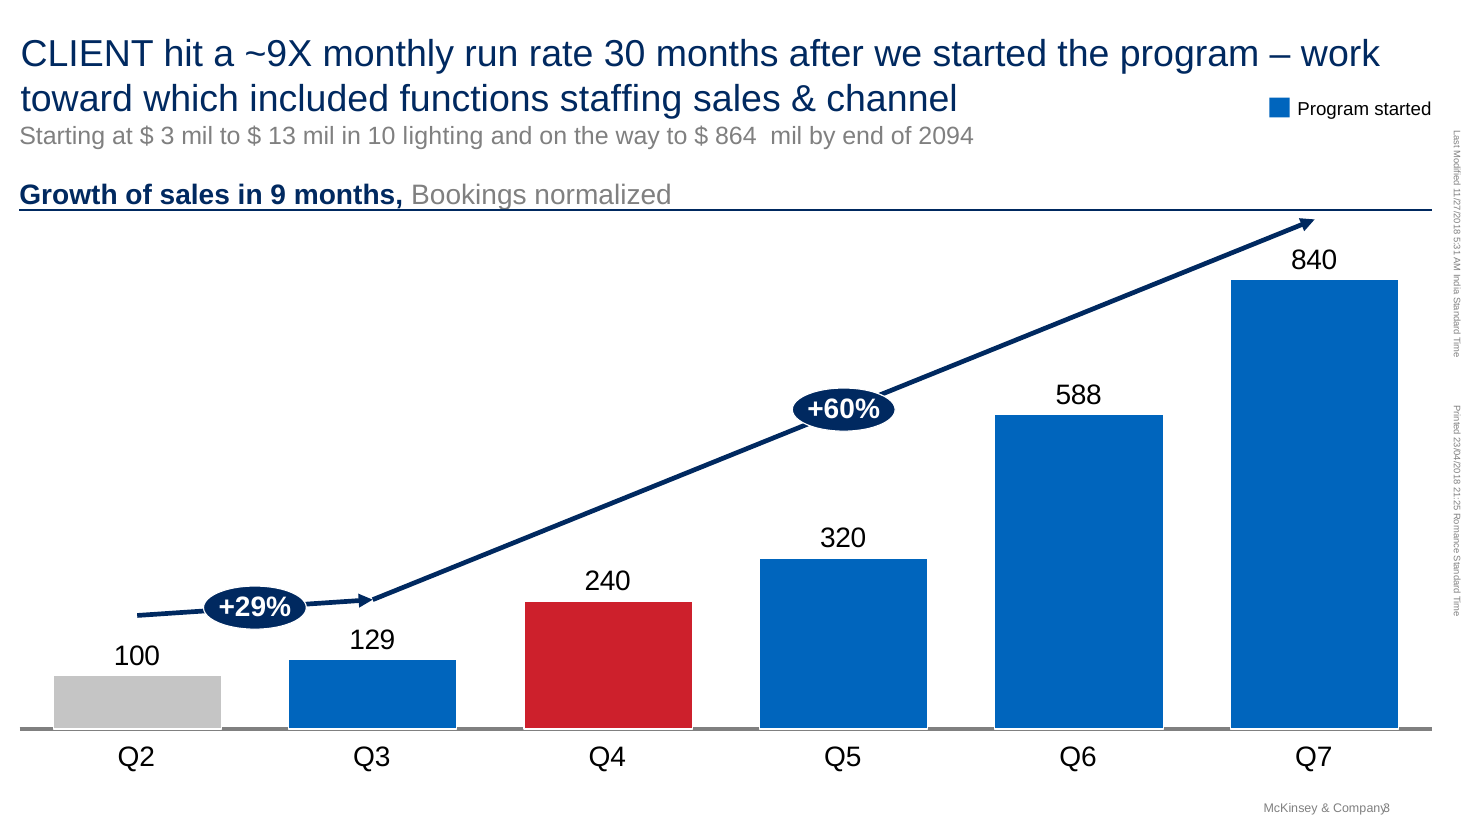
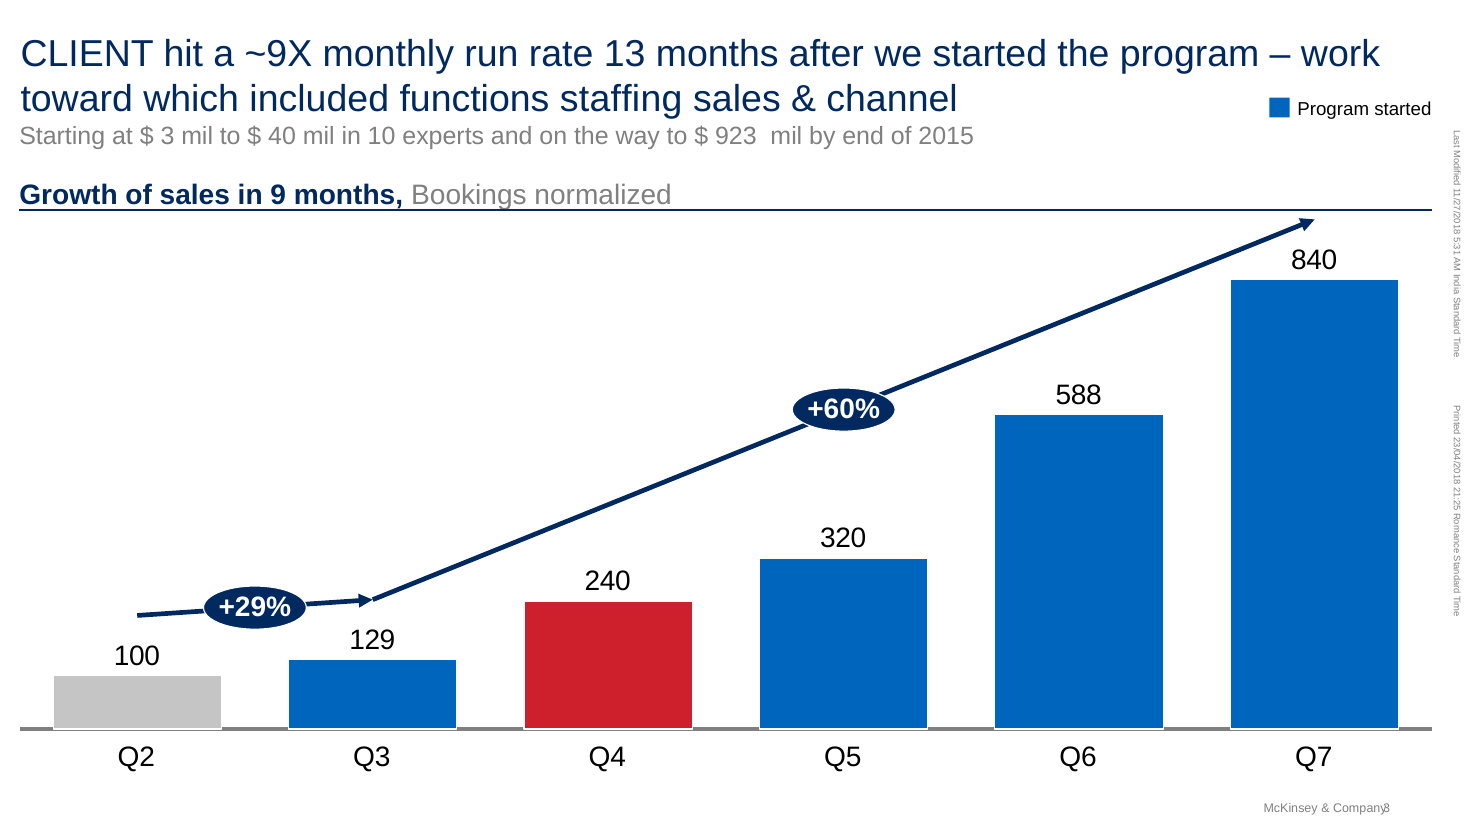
30: 30 -> 13 (625, 55)
13: 13 -> 40 (282, 136)
lighting: lighting -> experts (443, 136)
864: 864 -> 923 (736, 136)
2094: 2094 -> 2015 (946, 136)
